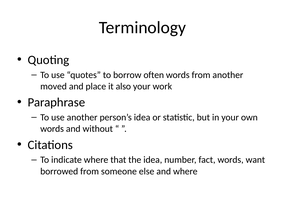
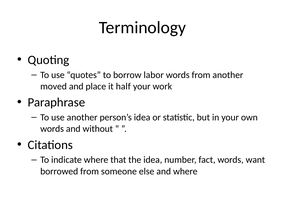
often: often -> labor (154, 75)
also: also -> half (123, 86)
